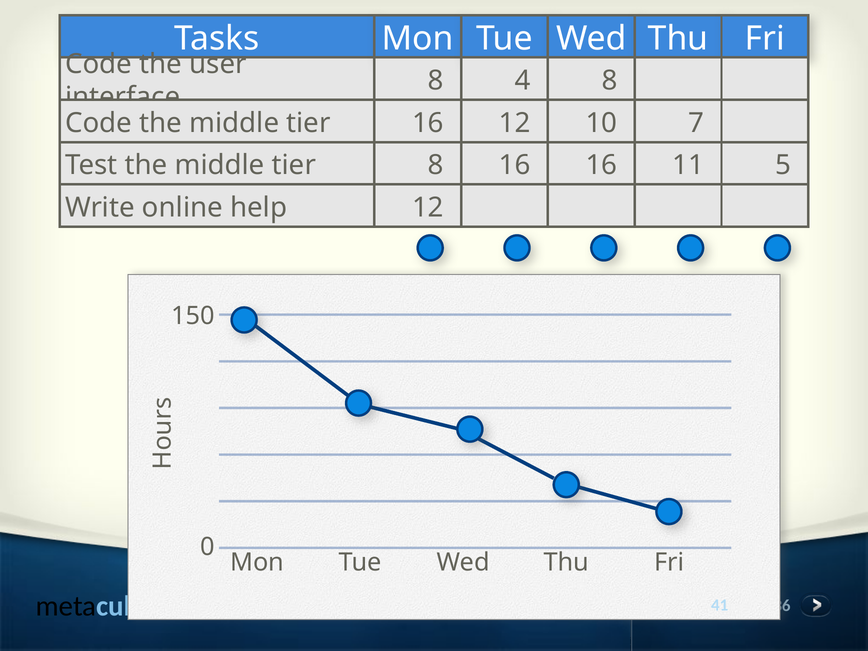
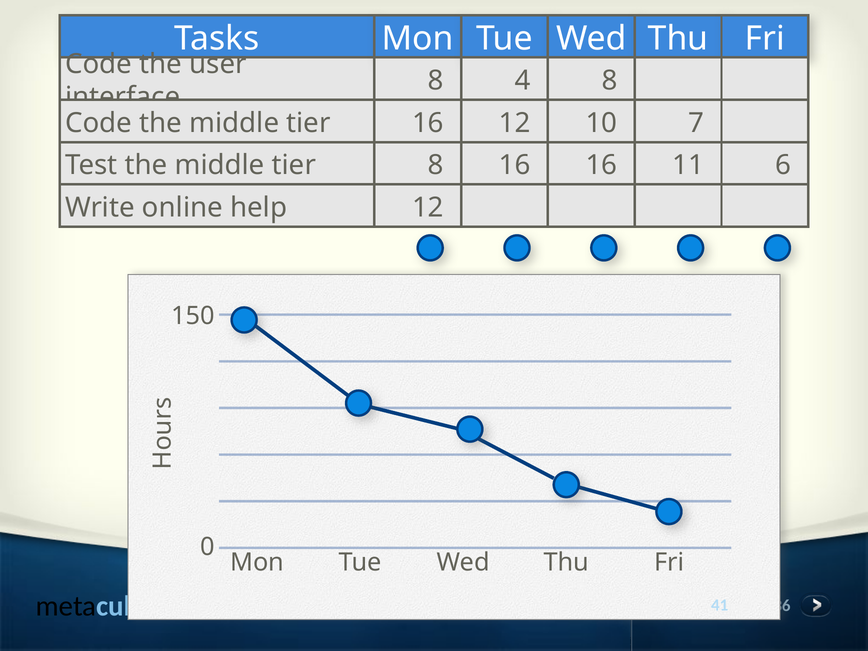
5: 5 -> 6 (783, 165)
